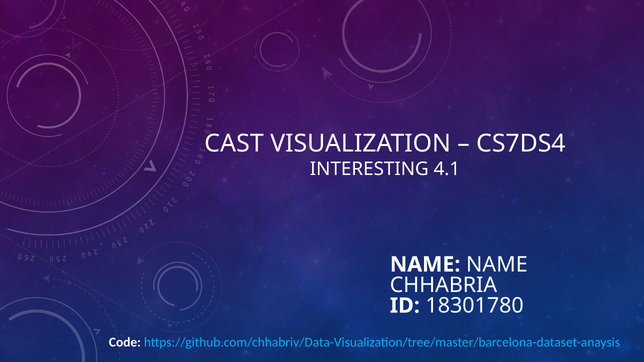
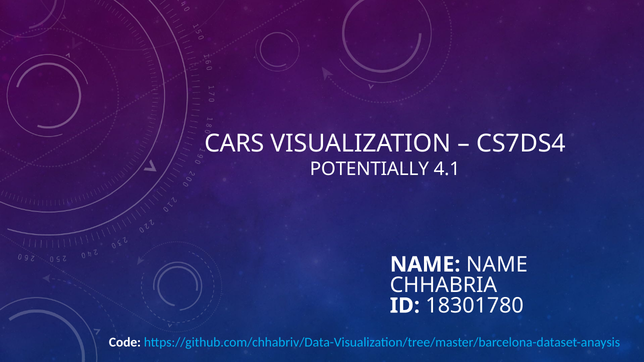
CAST: CAST -> CARS (234, 143)
INTERESTING: INTERESTING -> POTENTIALLY (369, 169)
